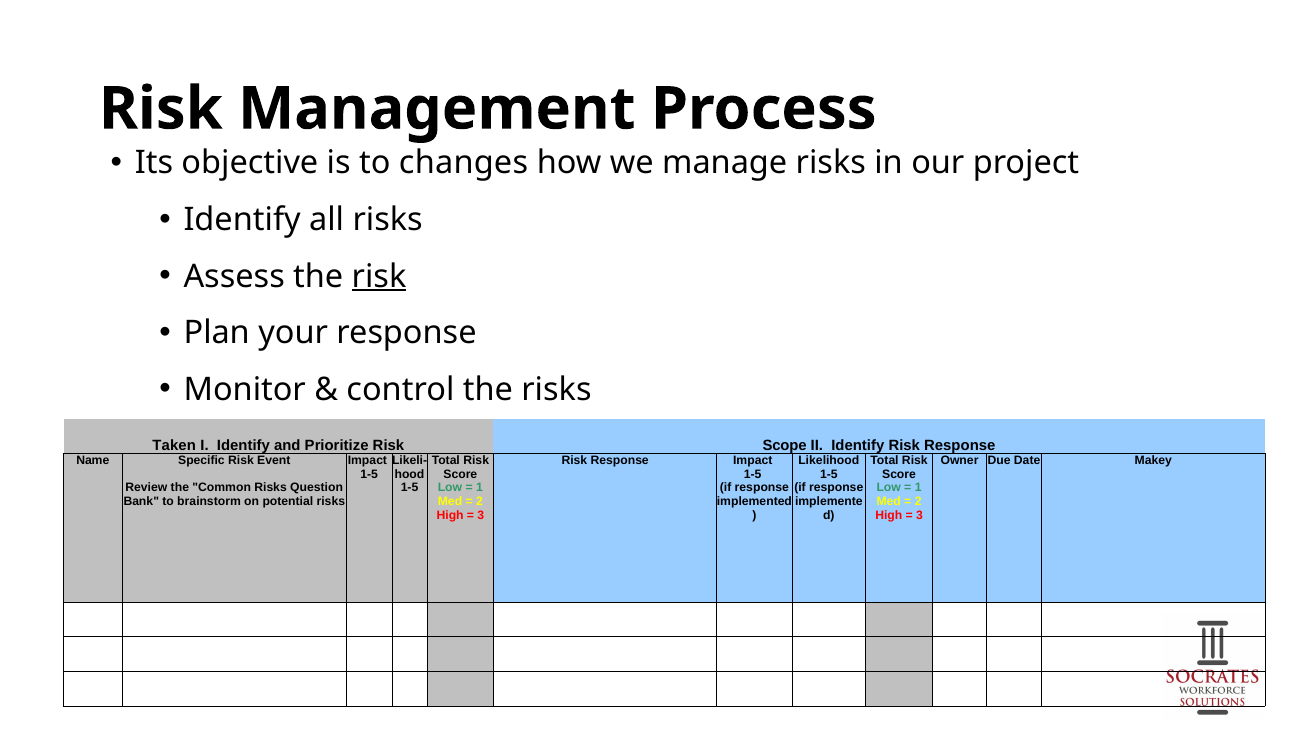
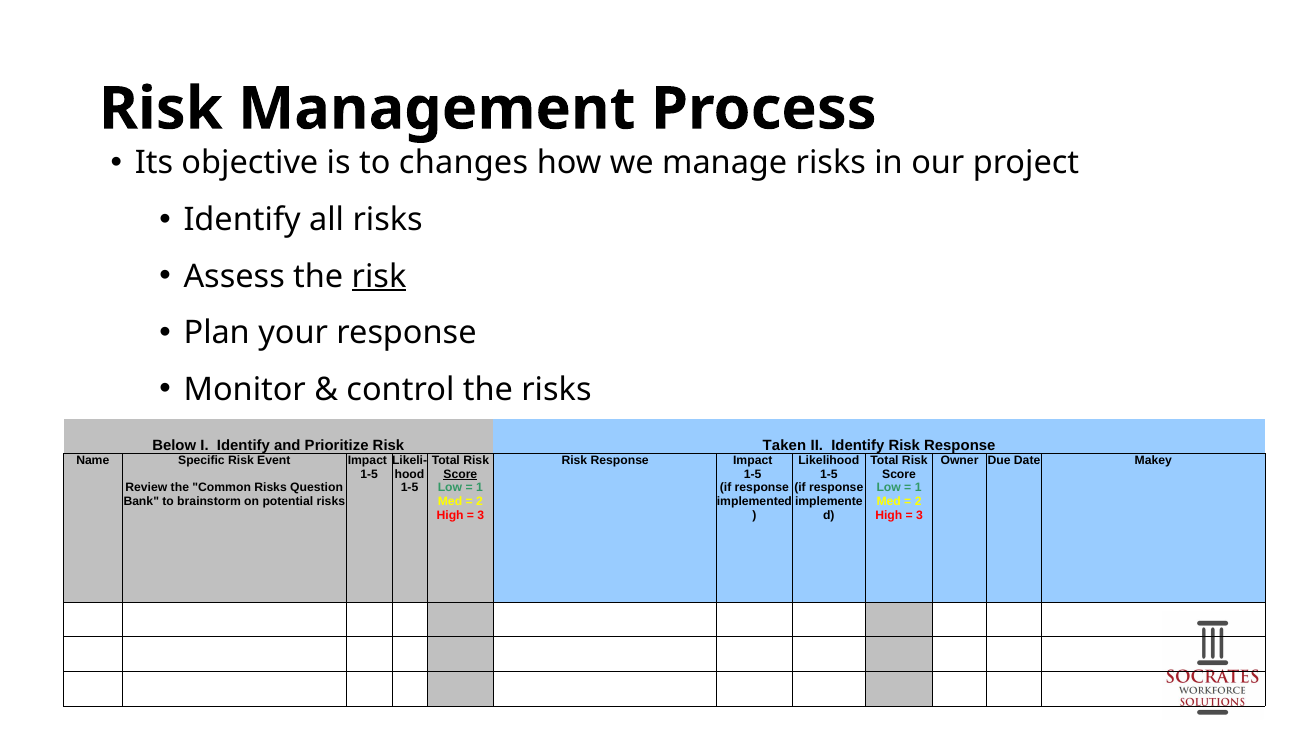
Taken: Taken -> Below (174, 446)
Scope: Scope -> Taken (784, 446)
Score underline: none -> present (460, 475)
